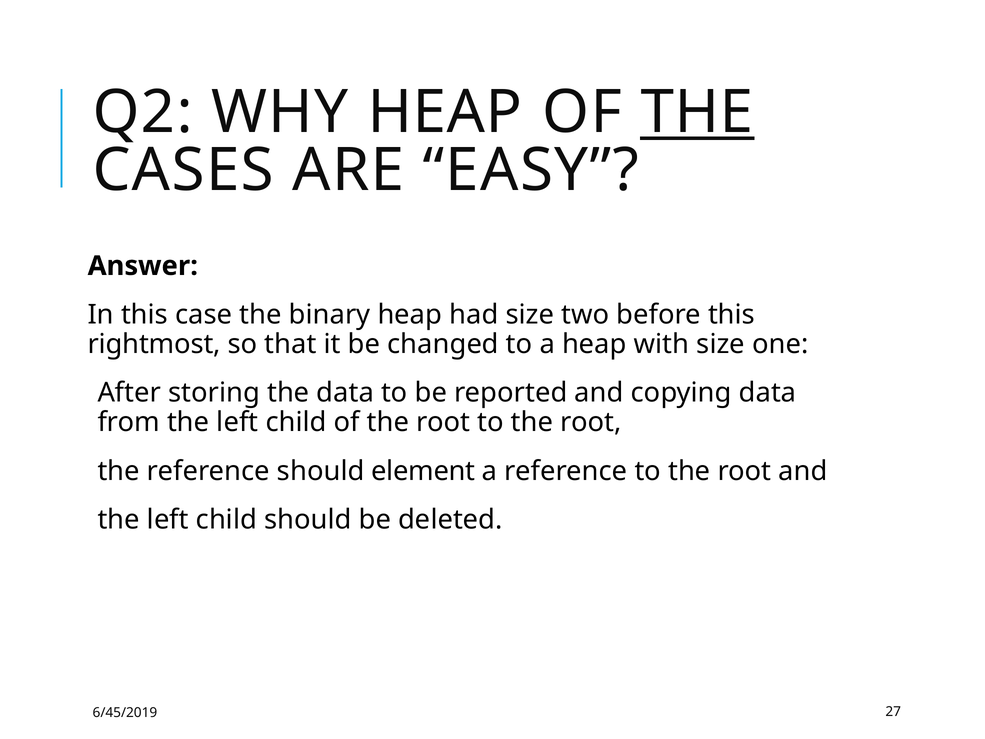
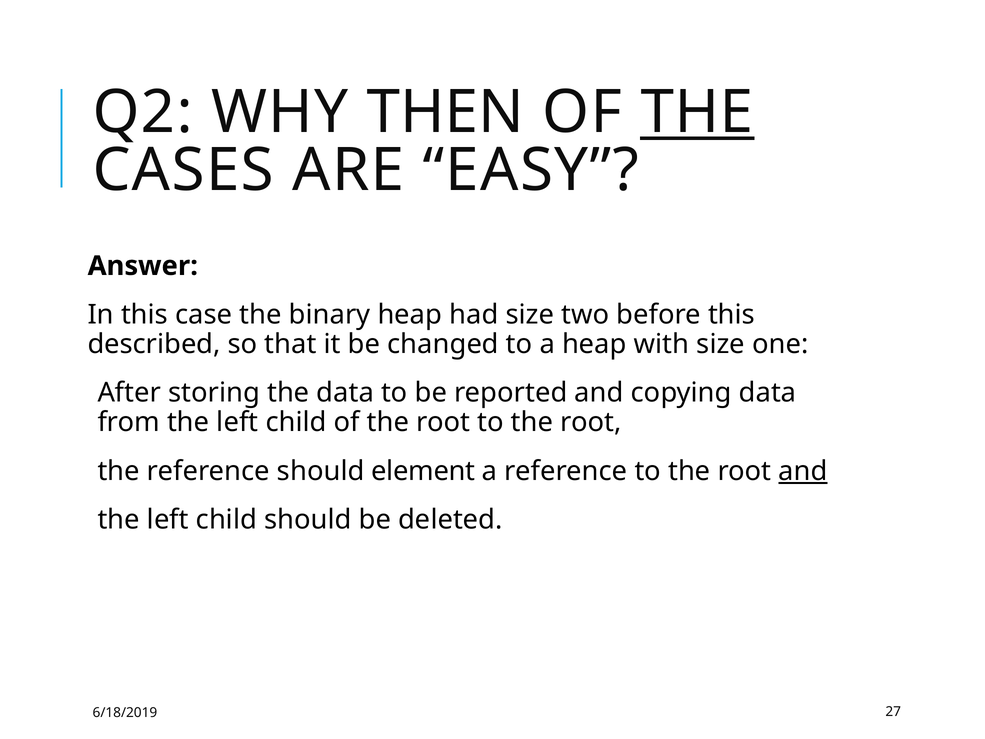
WHY HEAP: HEAP -> THEN (445, 112)
rightmost: rightmost -> described (154, 344)
and underline: none -> present (803, 471)
6/45/2019: 6/45/2019 -> 6/18/2019 (125, 713)
